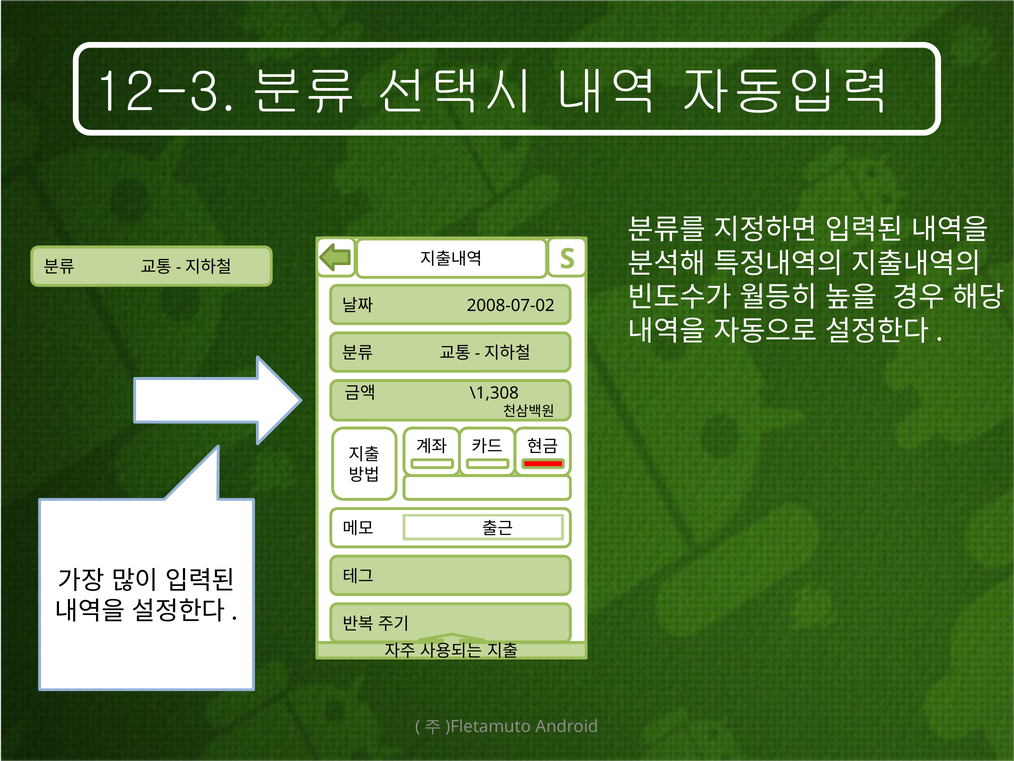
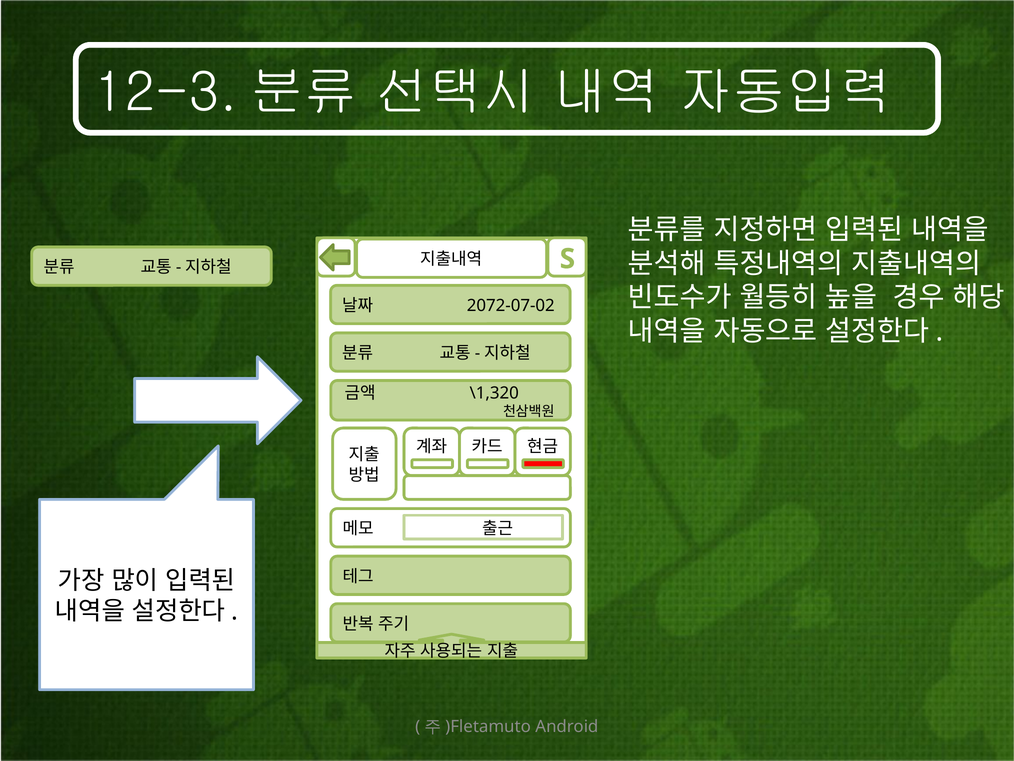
2008-07-02: 2008-07-02 -> 2072-07-02 (511, 305)
\1,308: \1,308 -> \1,320 (494, 393)
